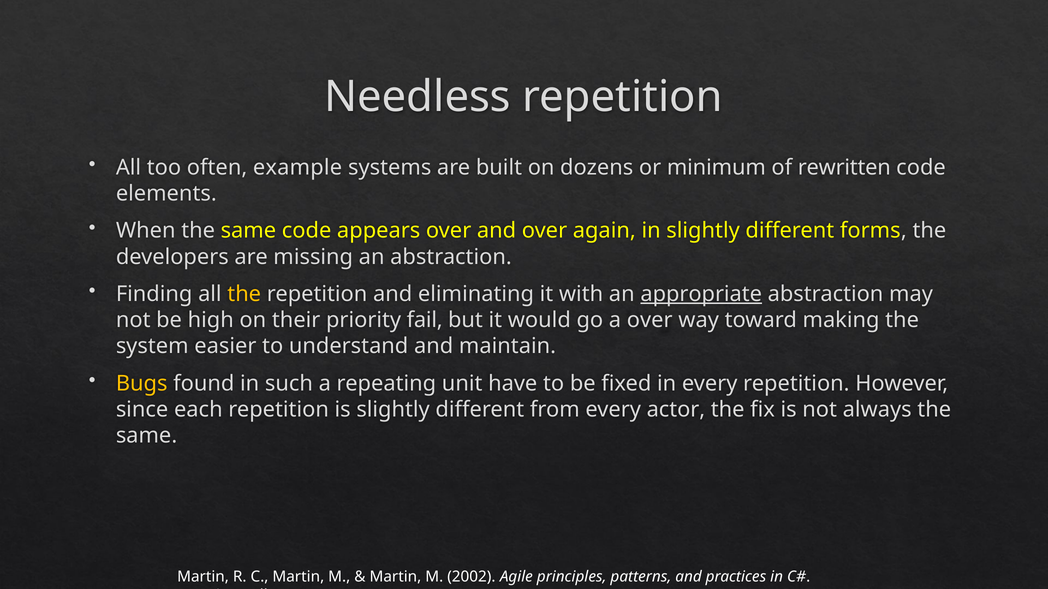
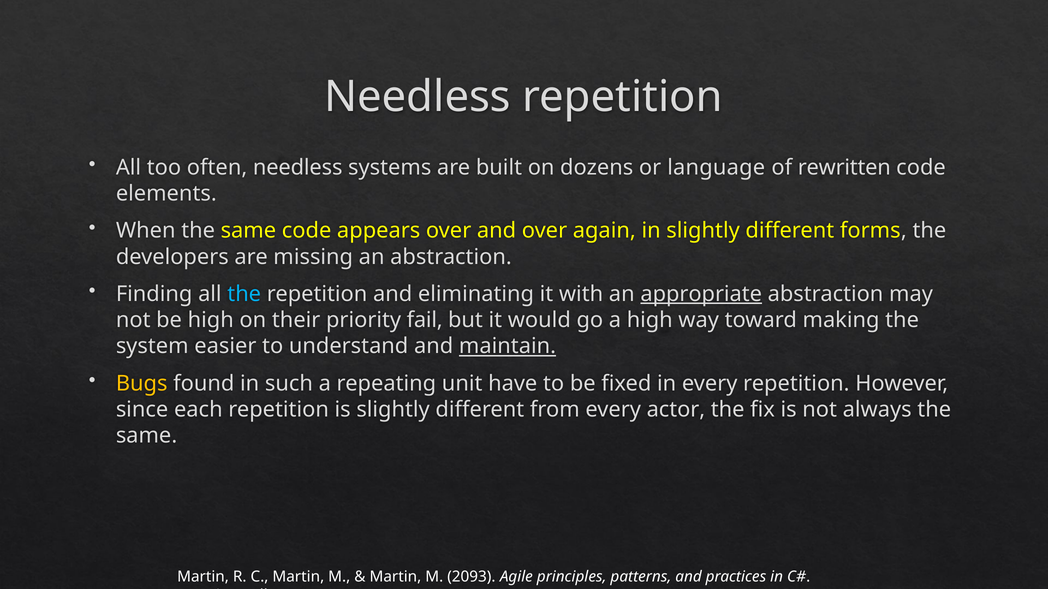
often example: example -> needless (298, 167)
minimum: minimum -> language (716, 167)
the colour: yellow -> light blue (244, 294)
a over: over -> high (650, 320)
maintain underline: none -> present (508, 347)
2002: 2002 -> 2093 (471, 577)
